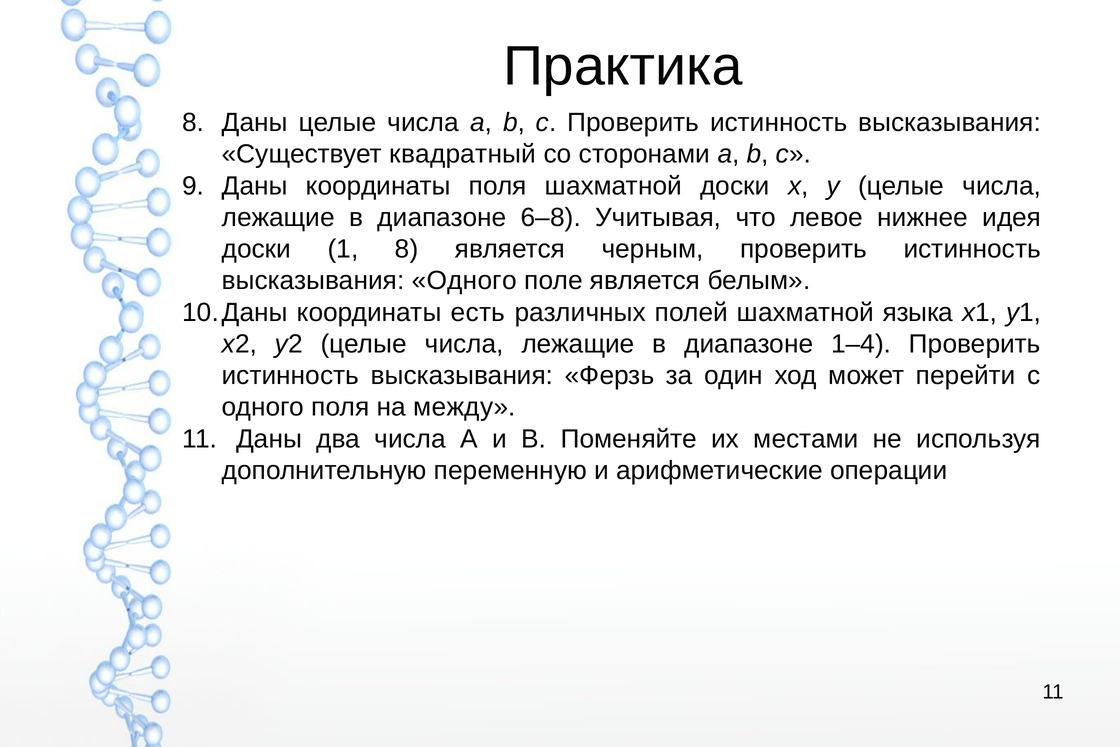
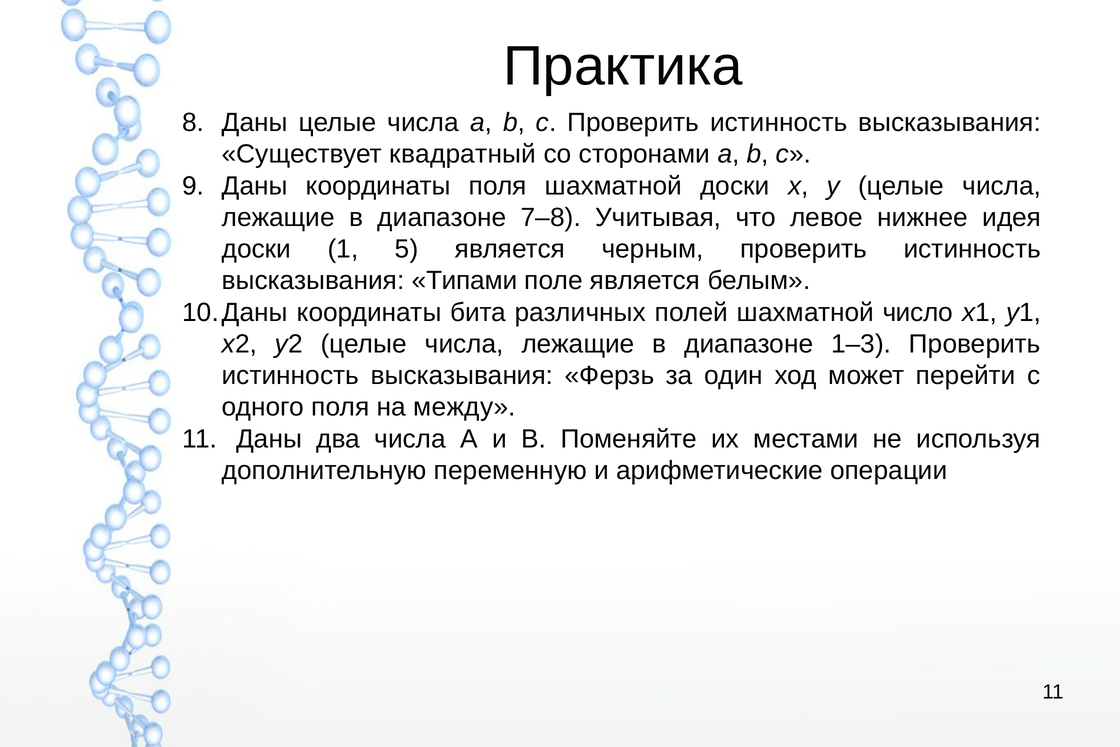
6–8: 6–8 -> 7–8 (551, 217)
1 8: 8 -> 5 (407, 249)
высказывания Одного: Одного -> Типами (464, 281)
есть: есть -> бита (478, 312)
языка: языка -> число (918, 312)
1–4: 1–4 -> 1–3 (861, 344)
